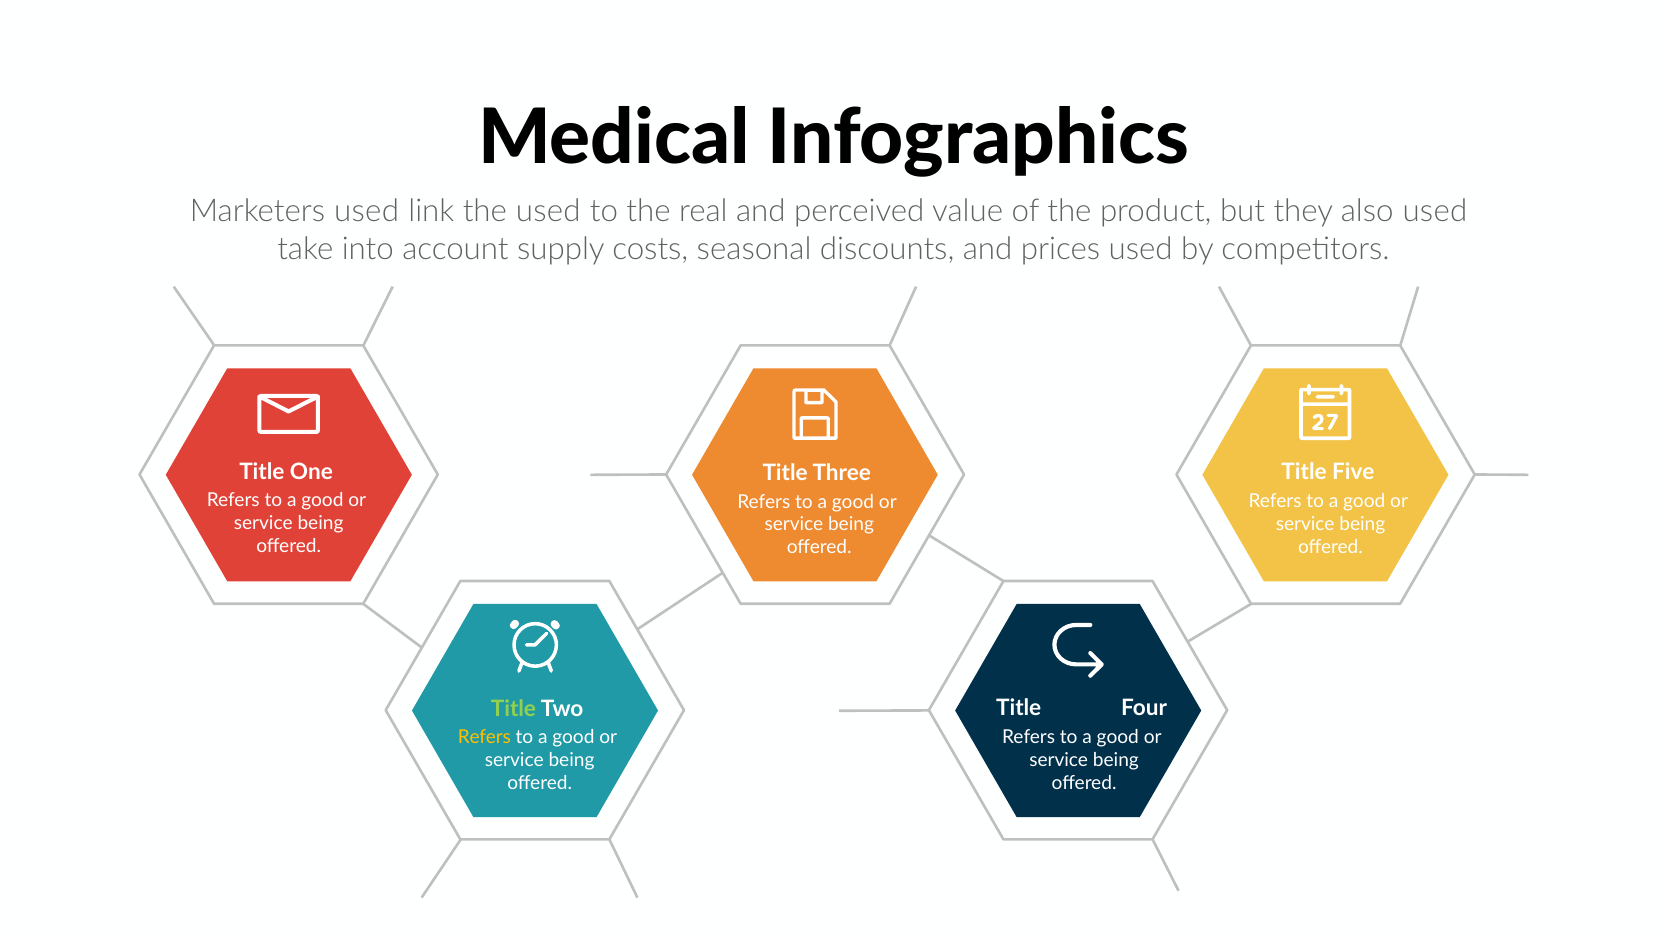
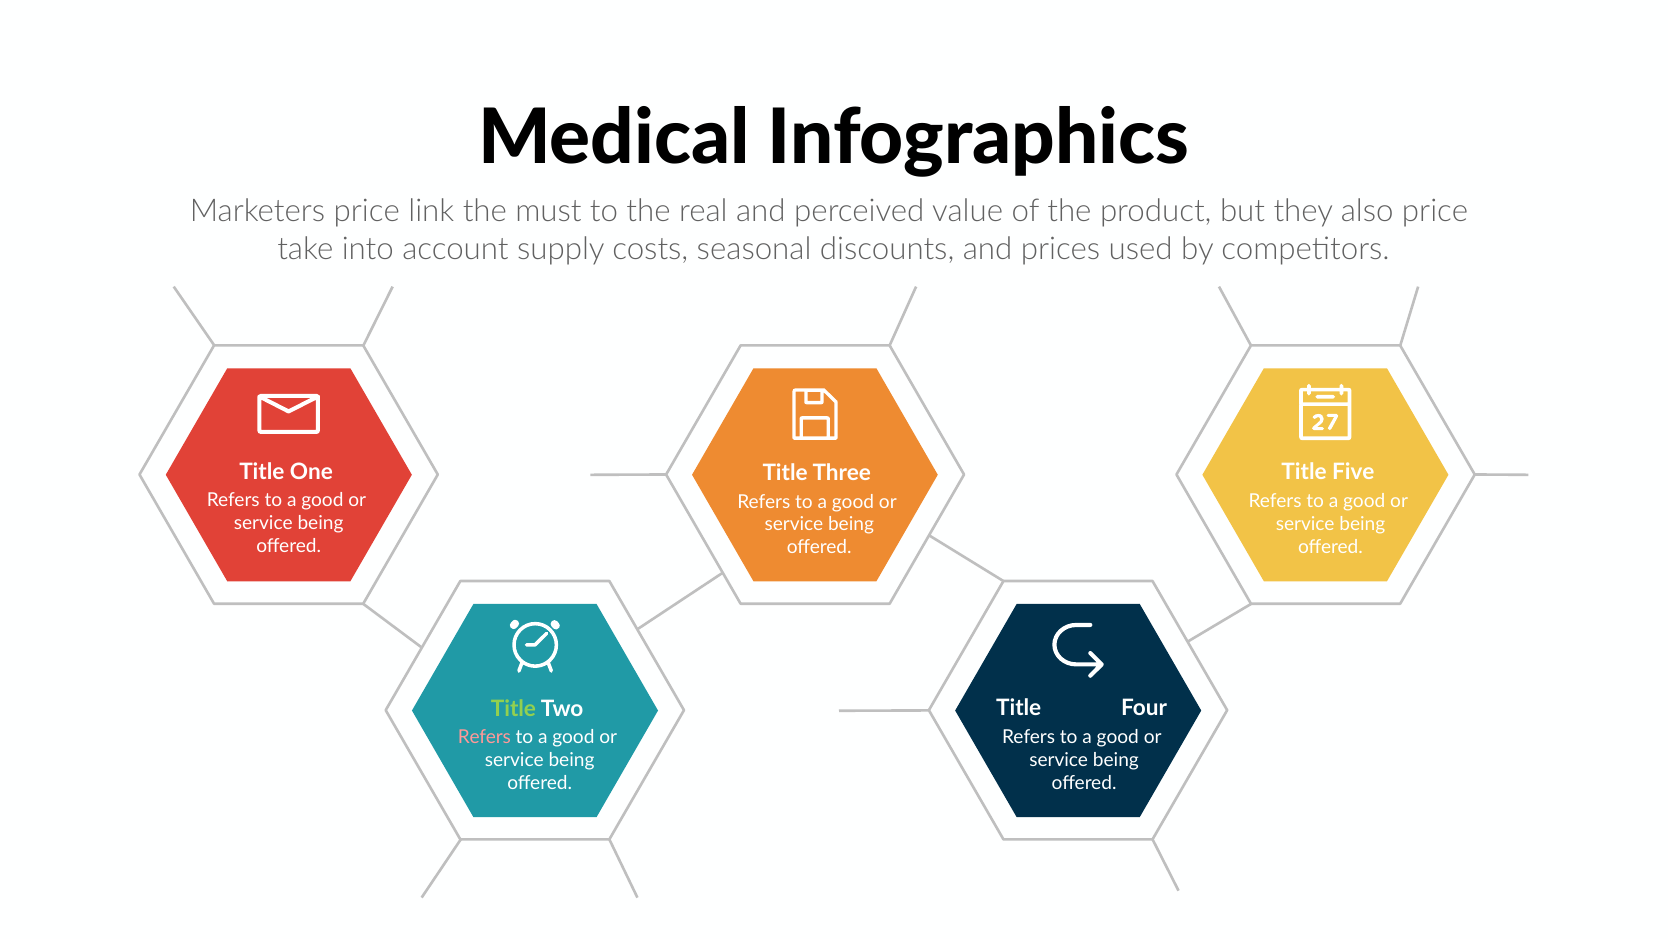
Marketers used: used -> price (367, 211)
the used: used -> must (548, 211)
also used: used -> price (1435, 211)
Refers colour: yellow -> pink (484, 737)
